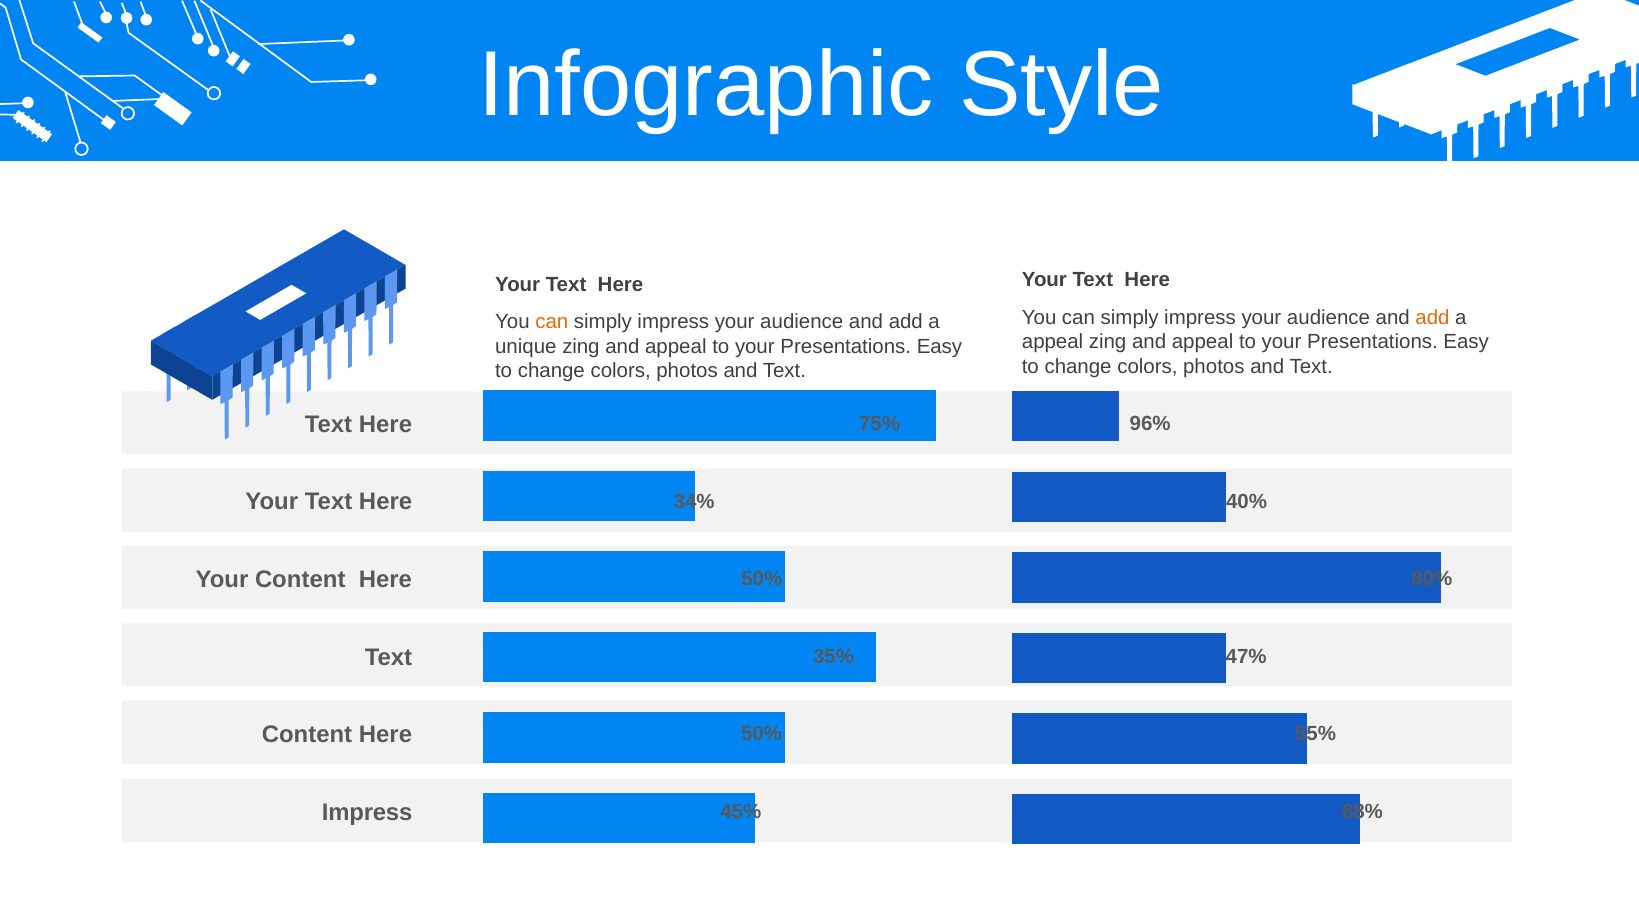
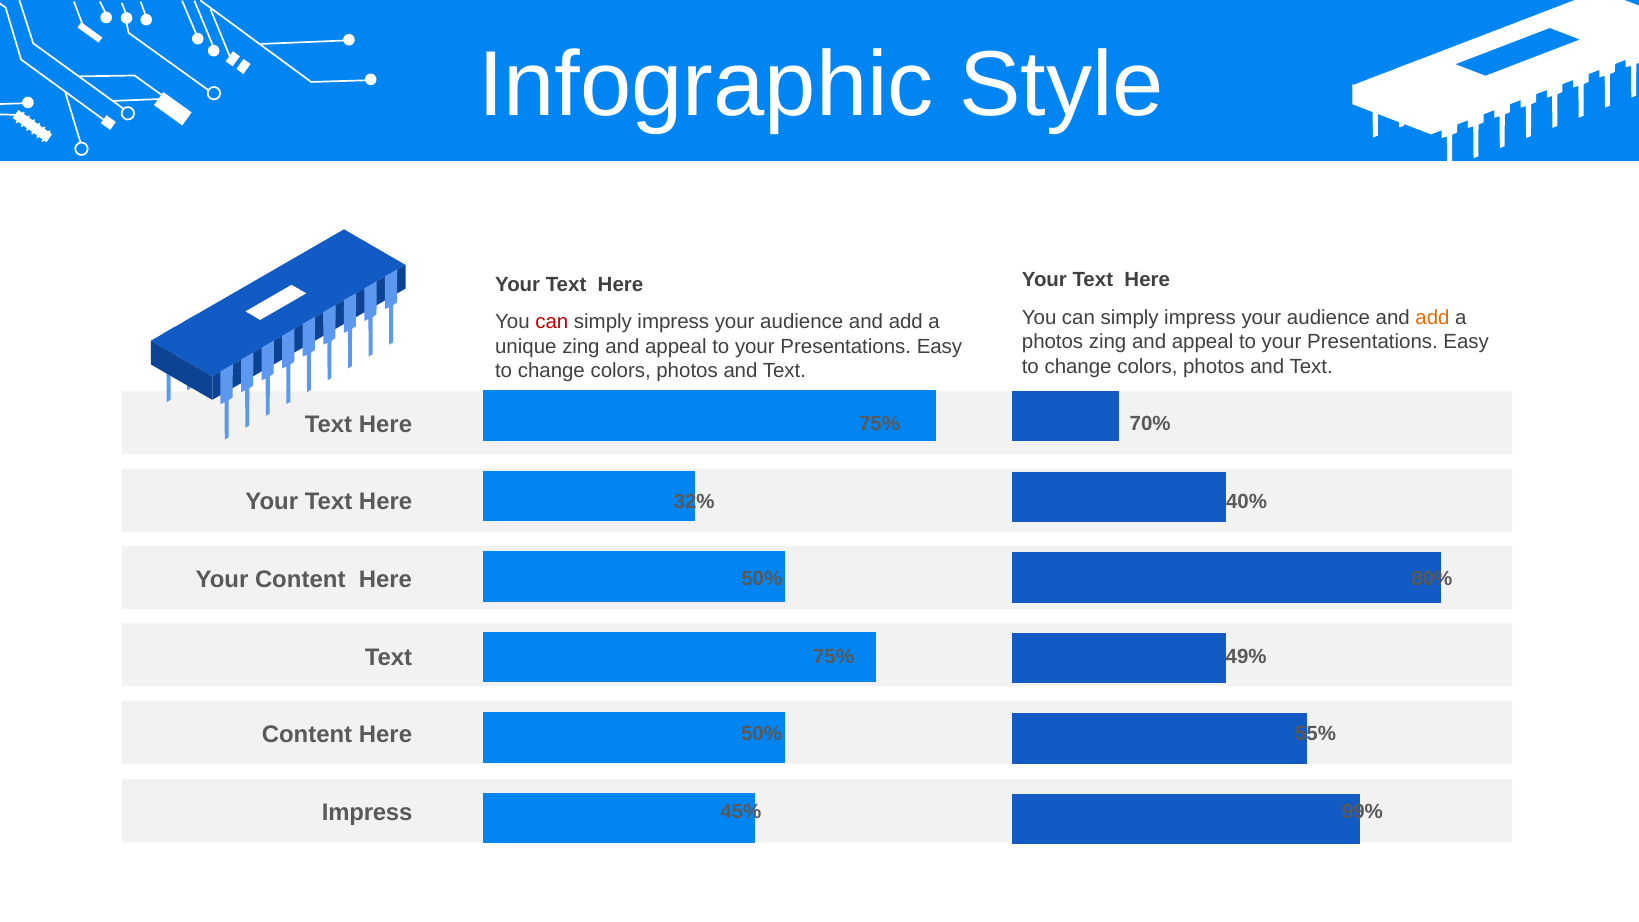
can colour: orange -> red (552, 322)
appeal: appeal -> photos (1053, 342)
96%: 96% -> 70% (1150, 424)
34%: 34% -> 32% (694, 501)
35%: 35% -> 75% (834, 657)
47%: 47% -> 49% (1246, 657)
88%: 88% -> 99% (1362, 812)
